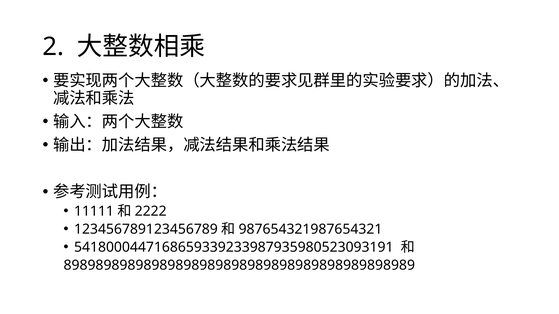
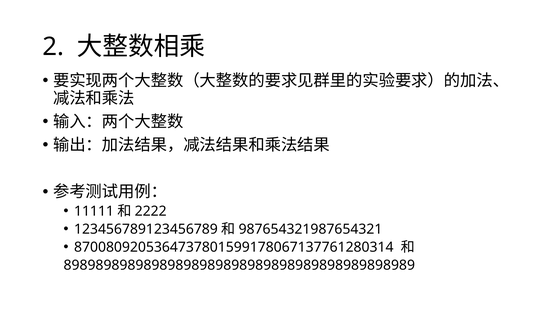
5418000447168659339233987935980523093191: 5418000447168659339233987935980523093191 -> 8700809205364737801599178067137761280314 (234, 247)
